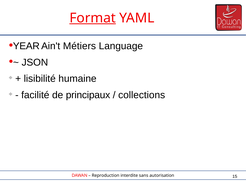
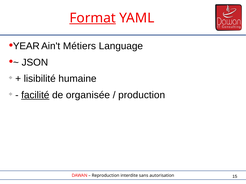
facilité underline: none -> present (35, 95)
principaux: principaux -> organisée (88, 95)
collections: collections -> production (142, 95)
